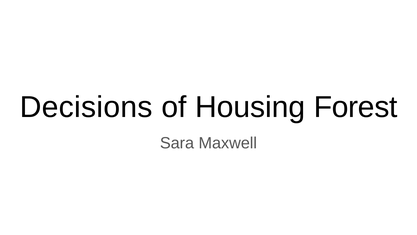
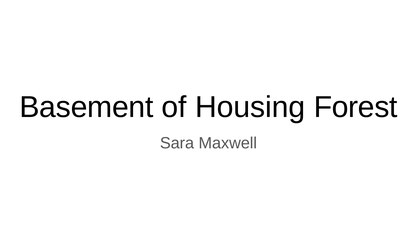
Decisions: Decisions -> Basement (86, 107)
